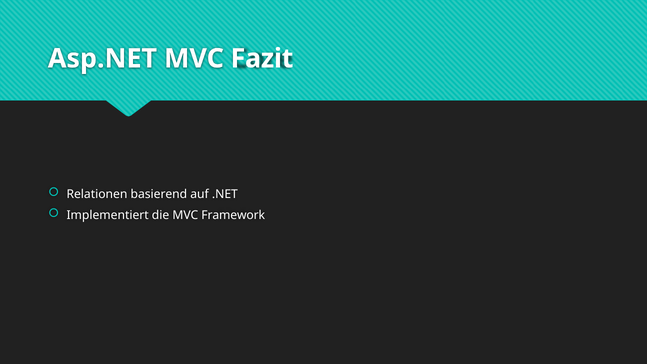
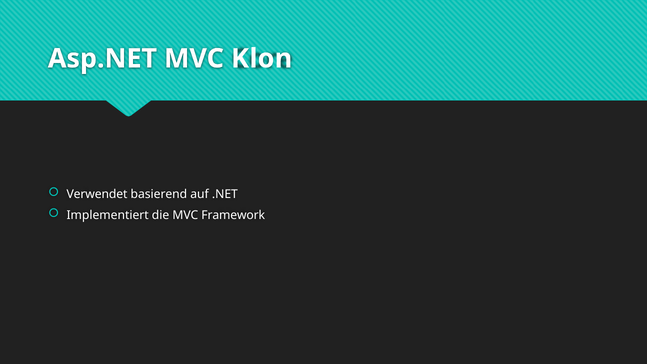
Fazit: Fazit -> Klon (262, 59)
Relationen: Relationen -> Verwendet (97, 194)
